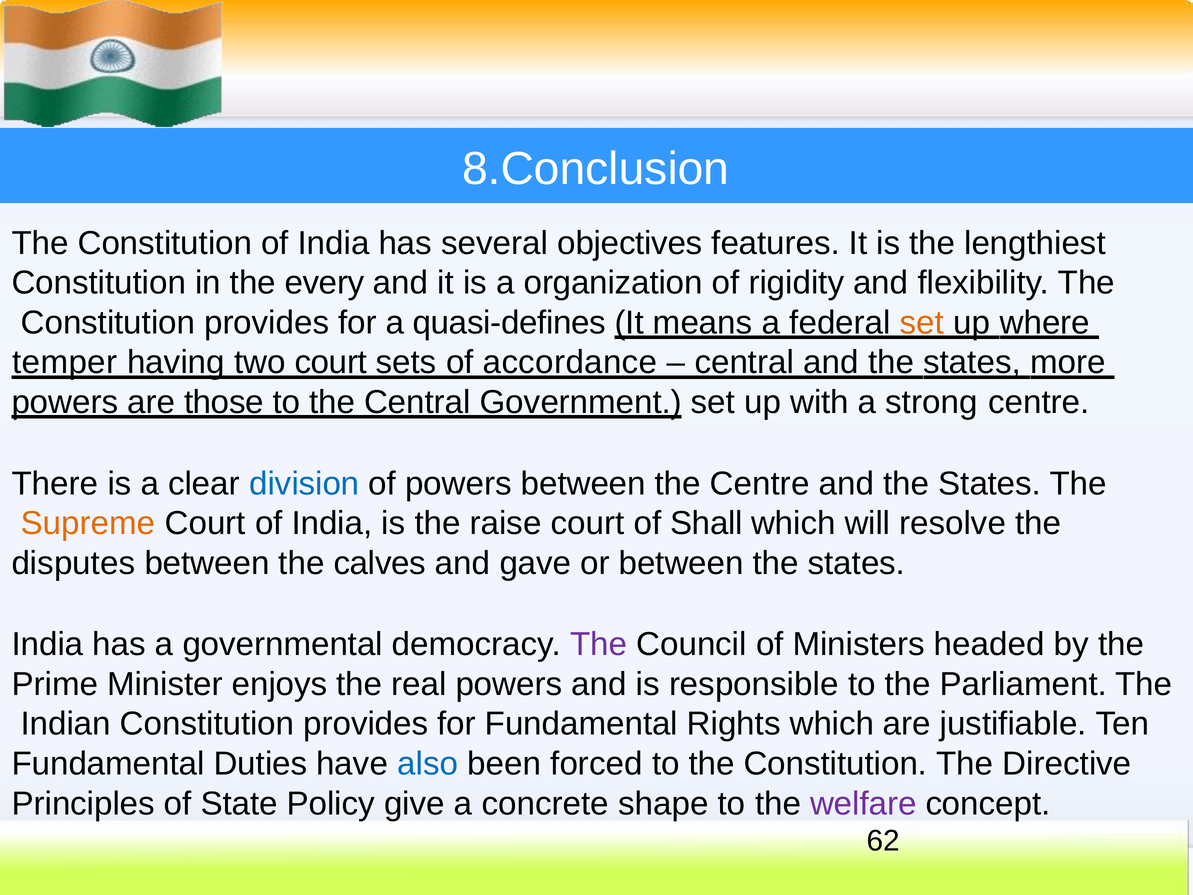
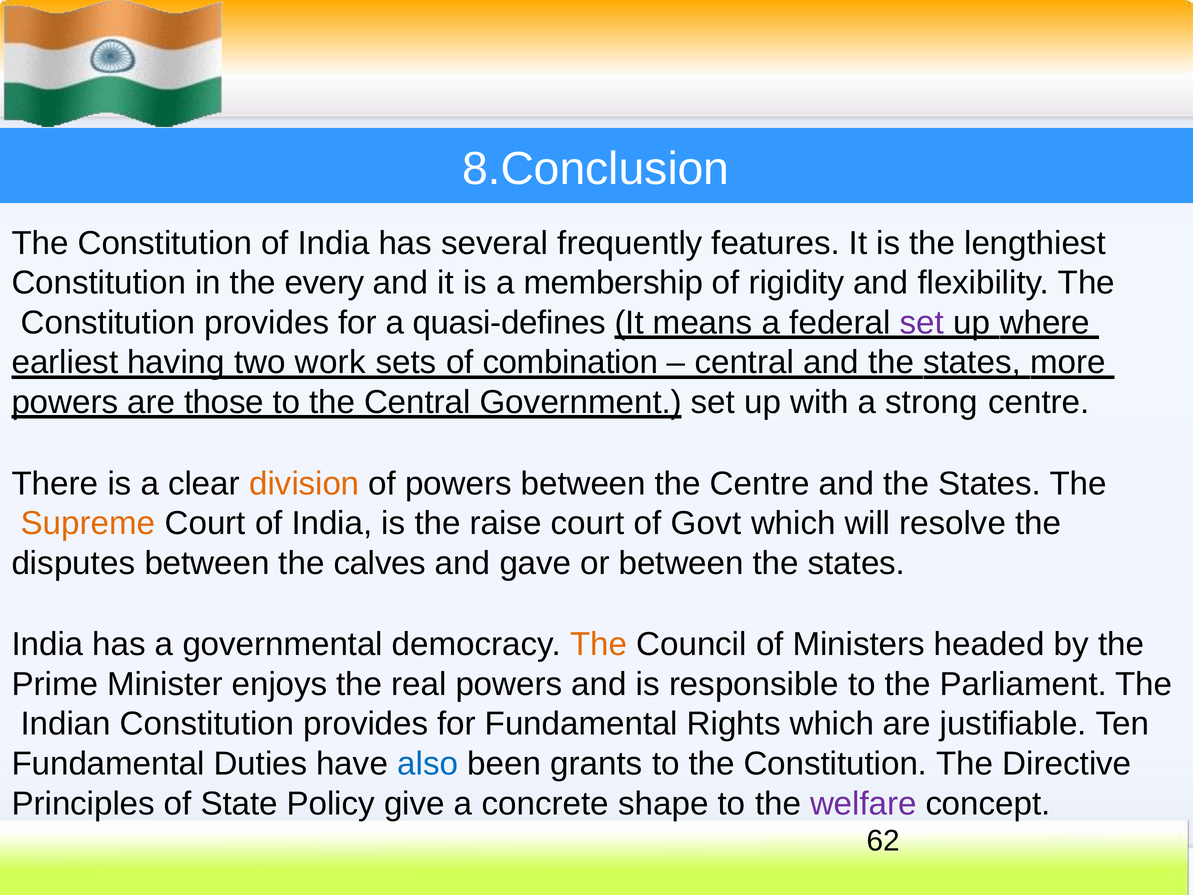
objectives: objectives -> frequently (630, 243)
organization: organization -> membership (613, 283)
set colour: orange -> purple (922, 323)
temper: temper -> earliest (65, 362)
two court: court -> work (330, 362)
accordance: accordance -> combination (570, 362)
division colour: blue -> orange (304, 483)
Shall: Shall -> Govt (706, 523)
The colour: purple -> orange (599, 644)
forced: forced -> grants (596, 764)
